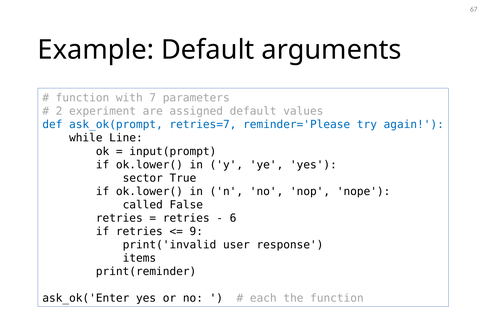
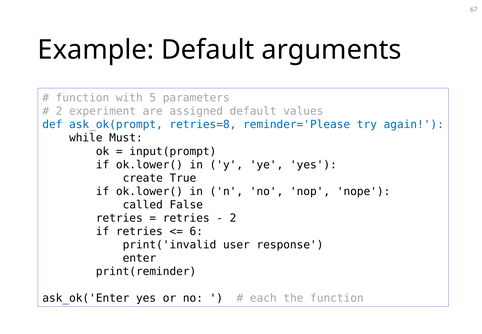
7: 7 -> 5 (153, 98)
retries=7: retries=7 -> retries=8 (203, 124)
Line: Line -> Must (126, 138)
sector: sector -> create (143, 178)
6: 6 -> 2 (233, 218)
9: 9 -> 6 (196, 231)
items: items -> enter (139, 258)
